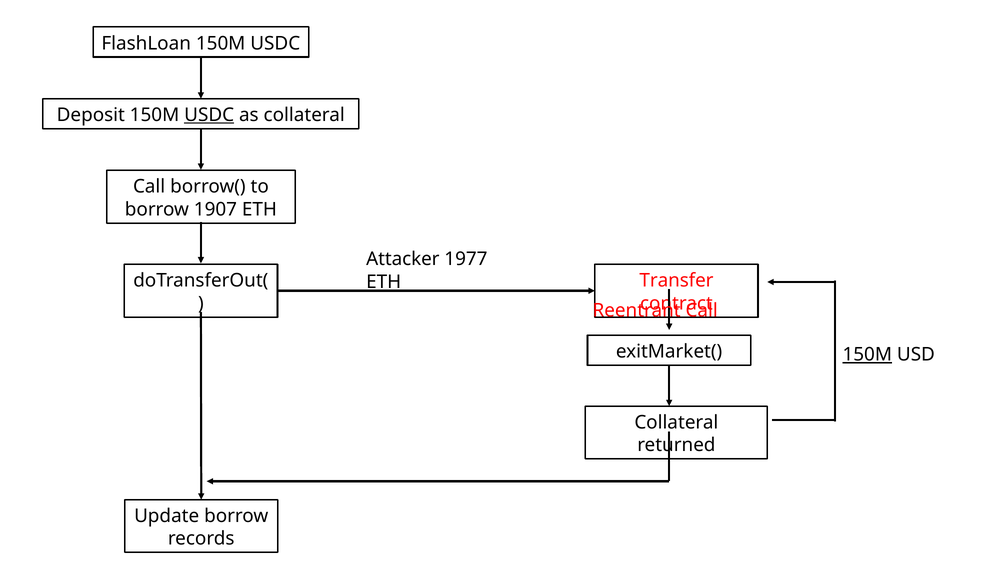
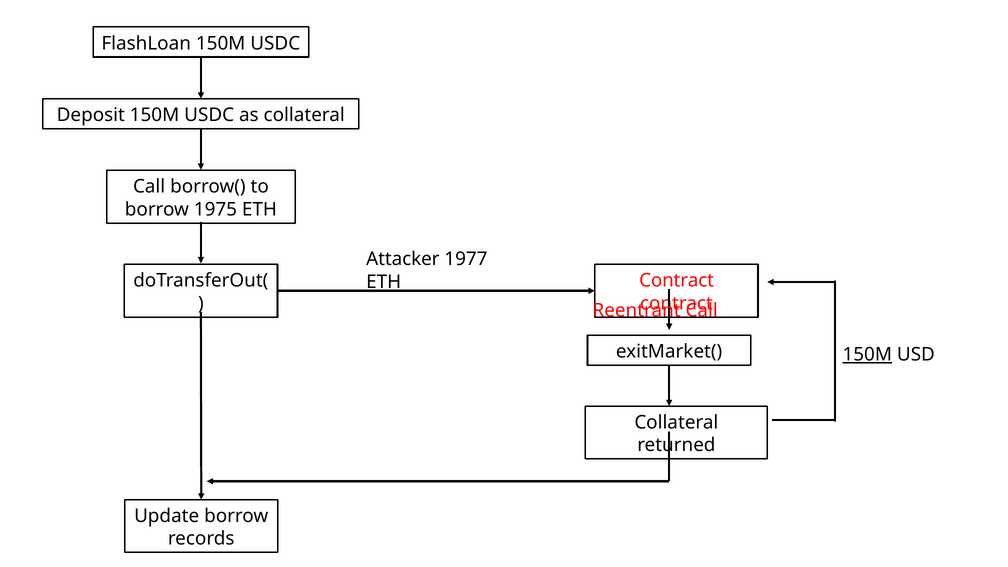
USDC underline: present -> none (209, 115)
1907: 1907 -> 1975 (215, 209)
Transfer: Transfer -> Contract (677, 281)
